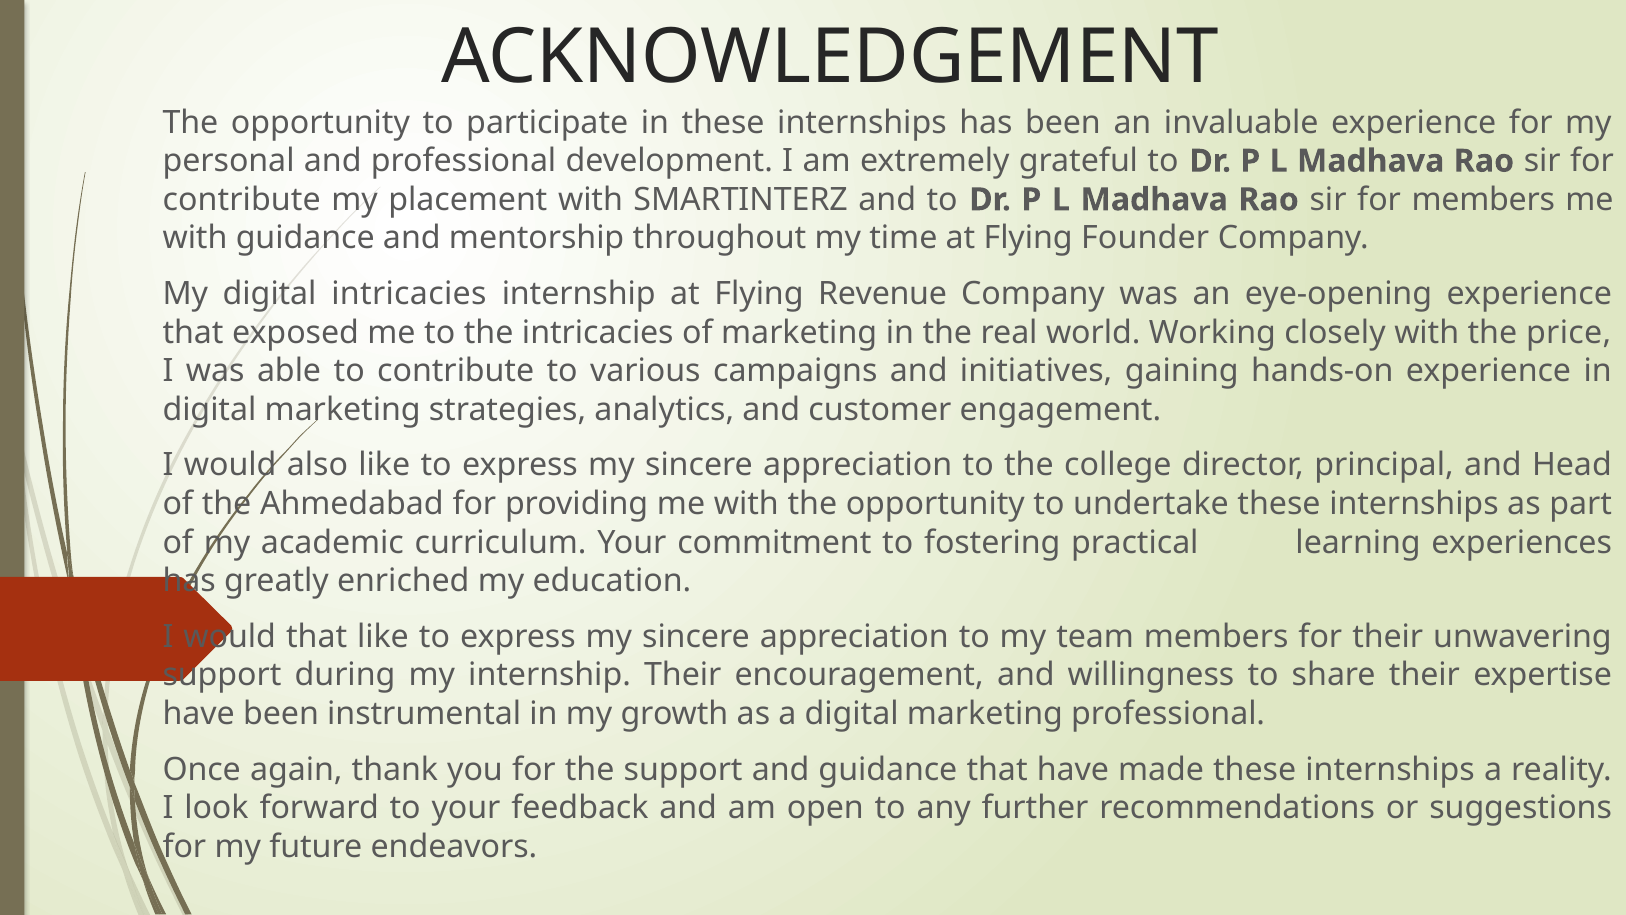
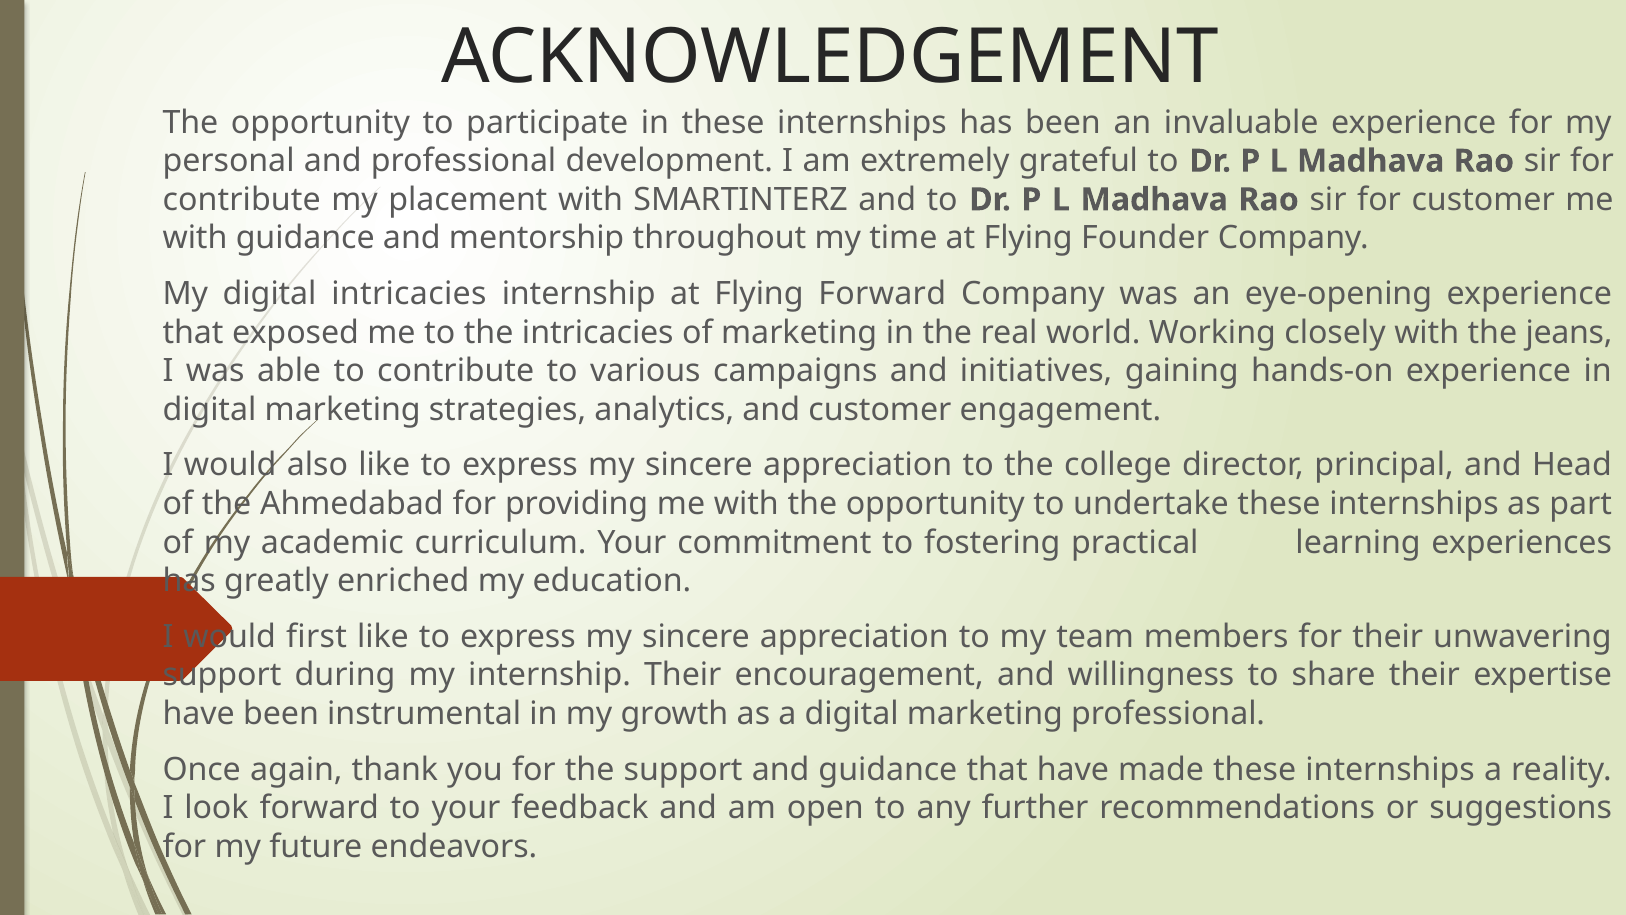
for members: members -> customer (1483, 200)
Flying Revenue: Revenue -> Forward (882, 294)
price: price -> jeans (1569, 332)
would that: that -> first (316, 636)
